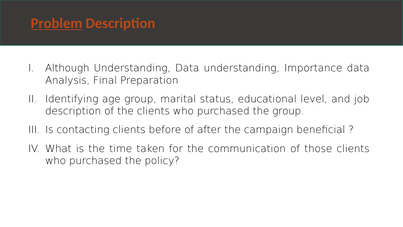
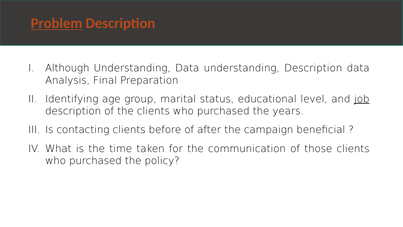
understanding Importance: Importance -> Description (313, 68)
job underline: none -> present (362, 99)
the group: group -> years (288, 111)
